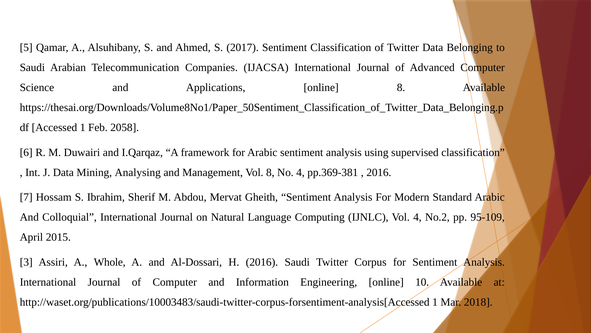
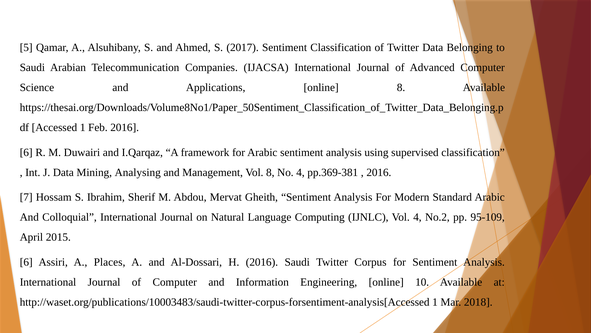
Feb 2058: 2058 -> 2016 (125, 127)
3: 3 -> 6 (26, 262)
Whole: Whole -> Places (110, 262)
